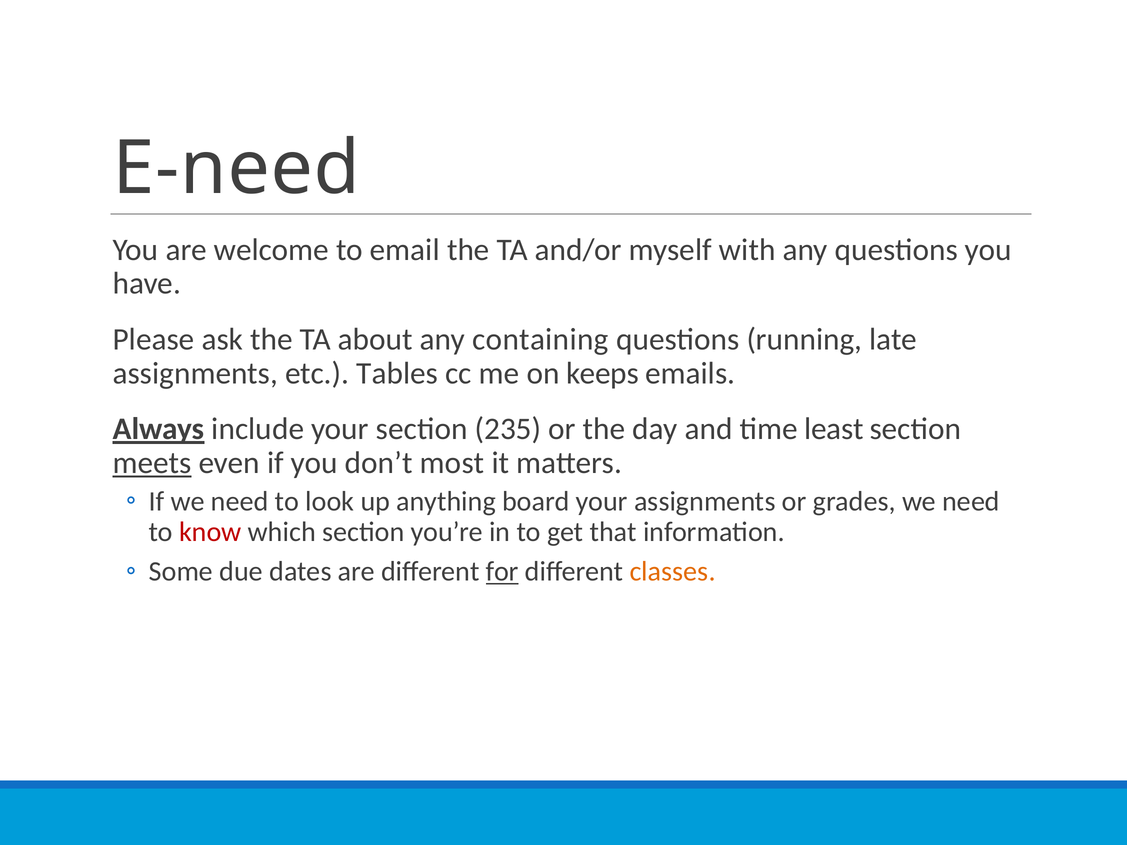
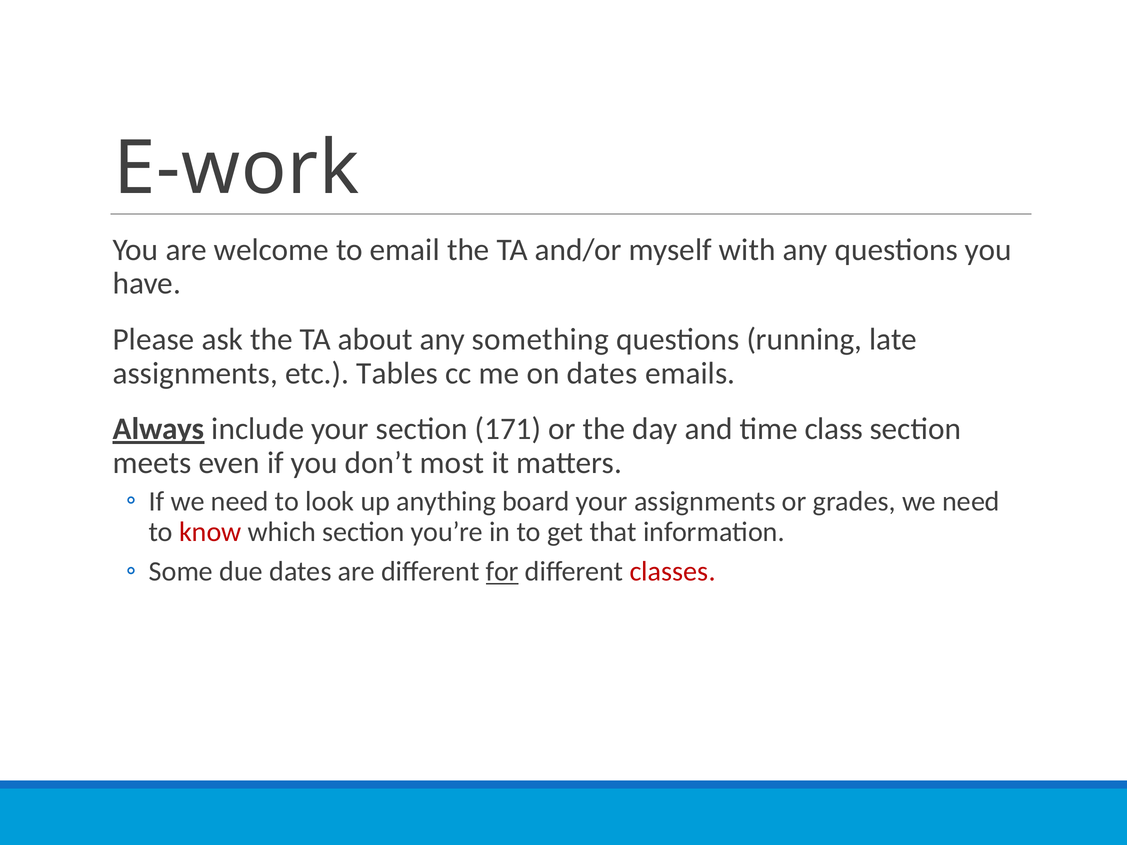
E-need: E-need -> E-work (236, 168)
containing: containing -> something (540, 340)
on keeps: keeps -> dates (602, 373)
235: 235 -> 171 (508, 429)
least: least -> class (834, 429)
meets underline: present -> none (152, 463)
classes colour: orange -> red (673, 572)
